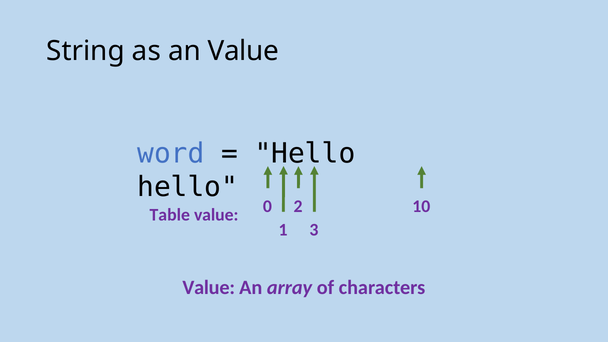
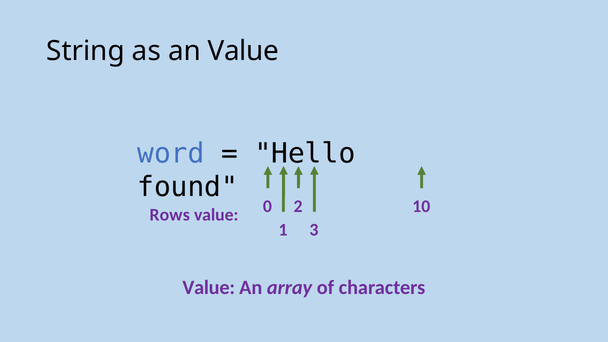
hello: hello -> found (188, 187)
Table: Table -> Rows (170, 215)
